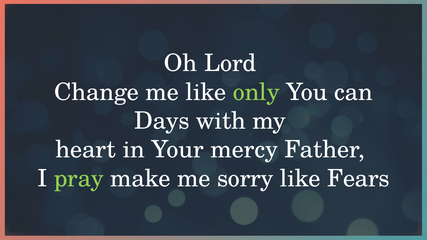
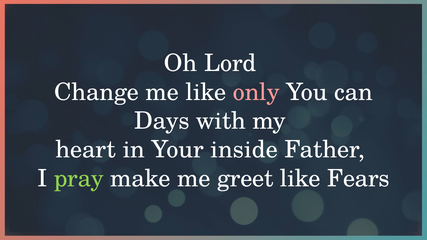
only colour: light green -> pink (256, 92)
mercy: mercy -> inside (244, 150)
sorry: sorry -> greet (245, 179)
